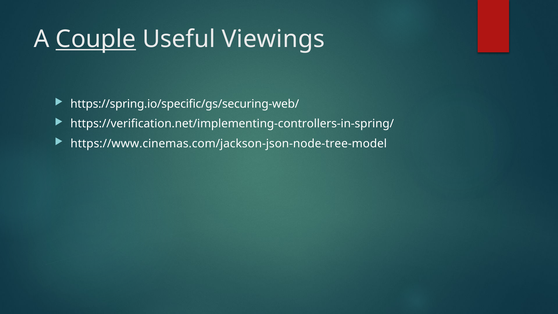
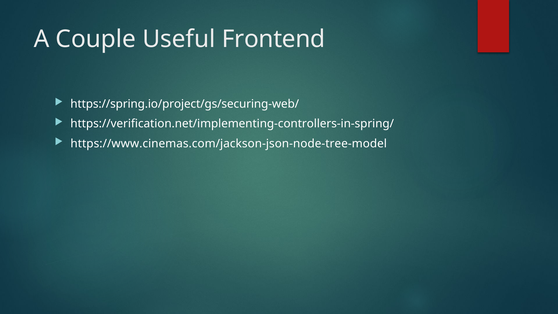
Couple underline: present -> none (96, 39)
Viewings: Viewings -> Frontend (274, 39)
https://spring.io/specific/gs/securing-web/: https://spring.io/specific/gs/securing-web/ -> https://spring.io/project/gs/securing-web/ (185, 104)
